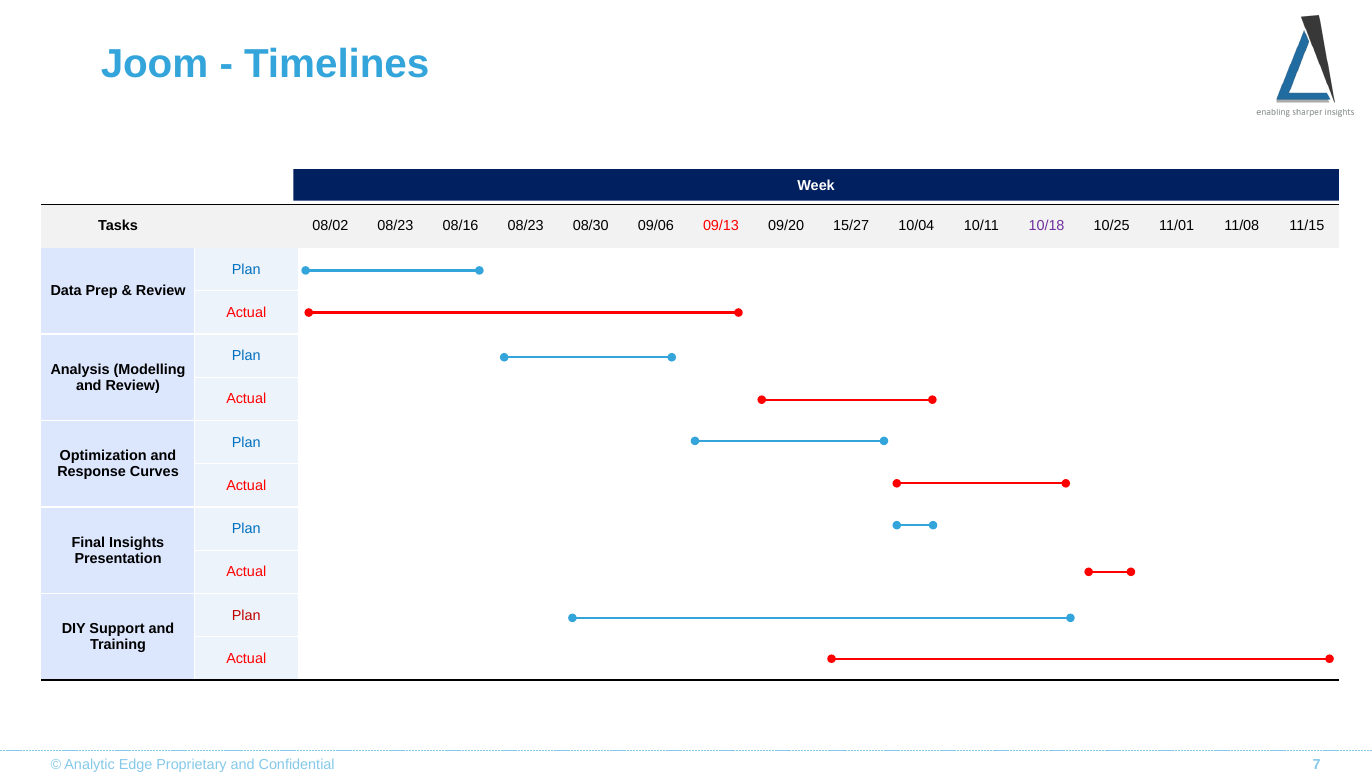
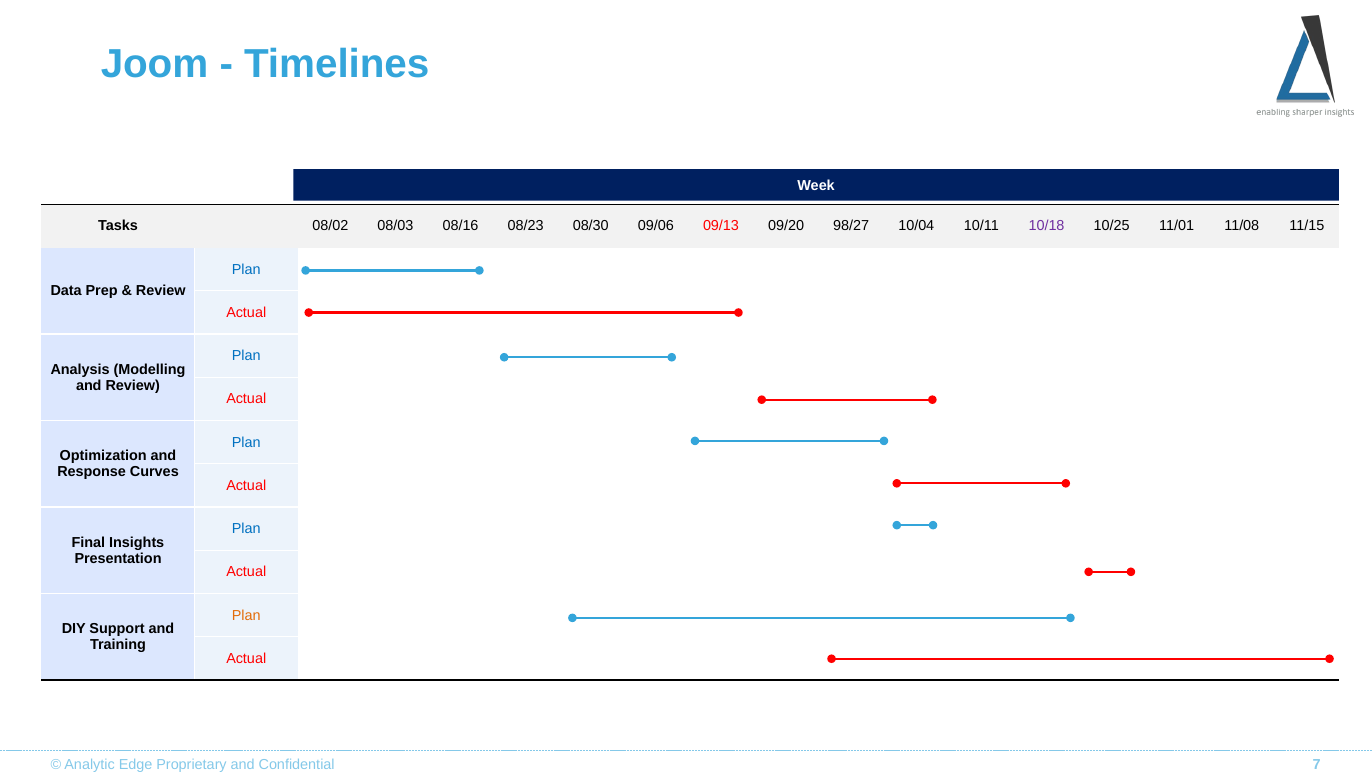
08/02 08/23: 08/23 -> 08/03 (395, 226)
15/27: 15/27 -> 98/27 (851, 226)
Plan colour: red -> orange (246, 615)
